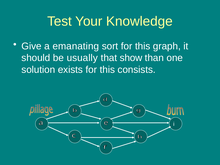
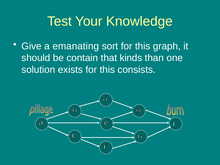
usually: usually -> contain (82, 58)
show: show -> kinds (131, 58)
